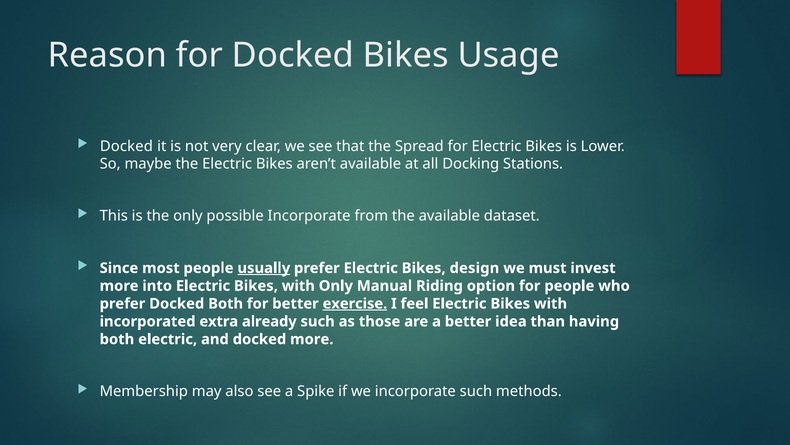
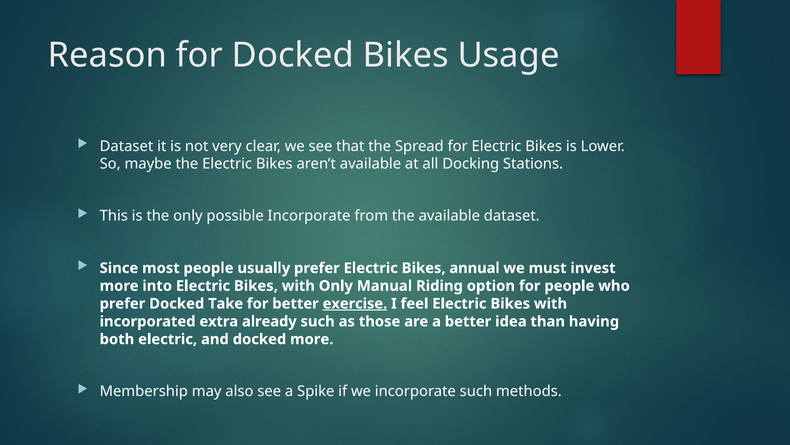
Docked: Docked -> Dataset (126, 146)
usually underline: present -> none (264, 268)
design: design -> annual (475, 268)
Docked Both: Both -> Take (226, 303)
